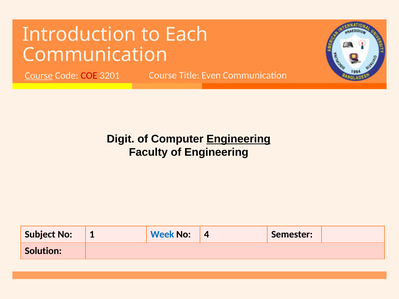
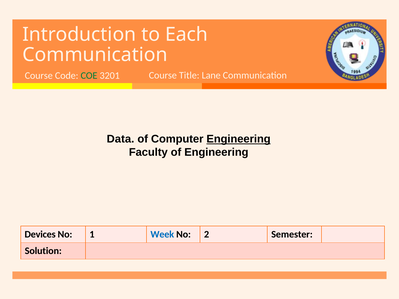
Even: Even -> Lane (211, 75)
Course underline: present -> none (39, 76)
COE colour: red -> green (89, 76)
Digit: Digit -> Data (121, 139)
Subject: Subject -> Devices (40, 235)
4: 4 -> 2 (207, 235)
